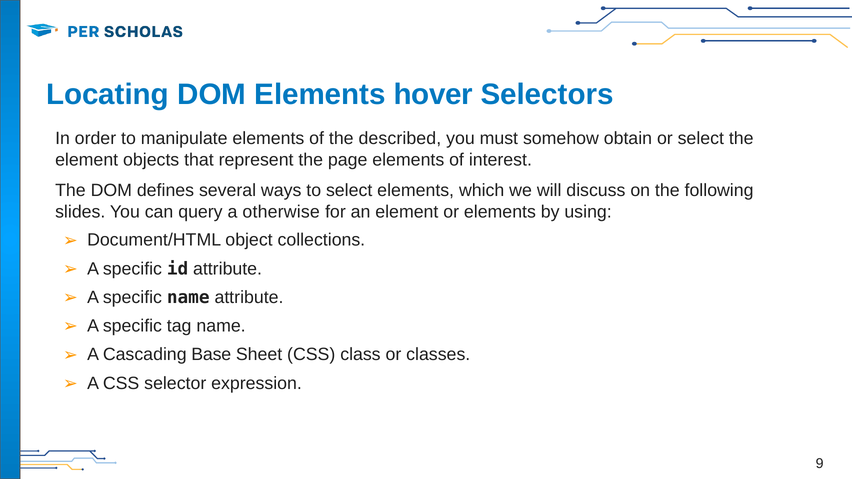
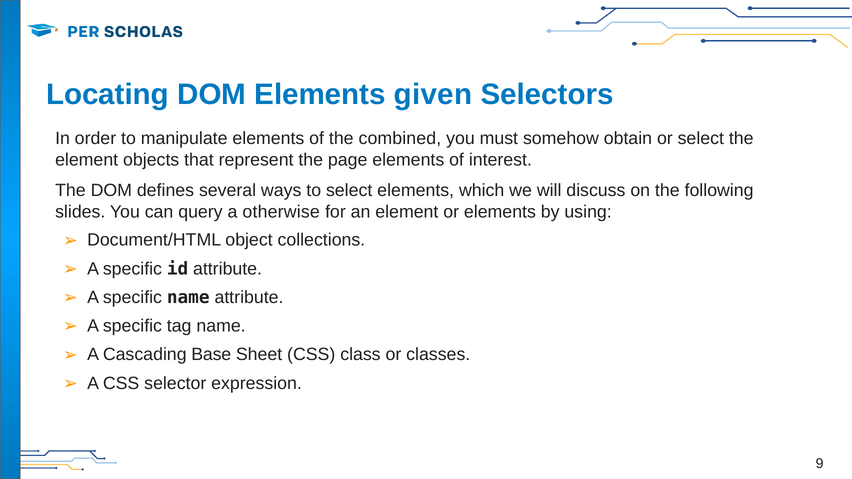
hover: hover -> given (433, 95)
described: described -> combined (400, 139)
